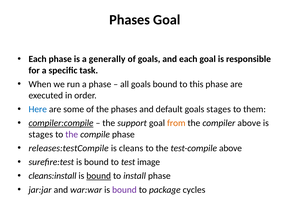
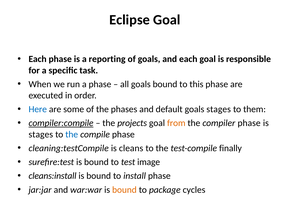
Phases: Phases -> Eclipse (130, 20)
generally: generally -> reporting (107, 59)
support: support -> projects (132, 123)
compiler above: above -> phase (249, 123)
the colour: purple -> blue (72, 134)
releases:testCompile: releases:testCompile -> cleaning:testCompile (69, 148)
test-compile above: above -> finally (230, 148)
bound underline: present -> none (99, 176)
bound colour: purple -> orange (124, 189)
